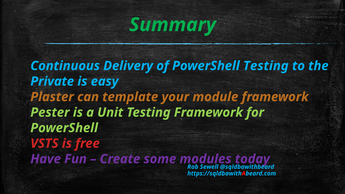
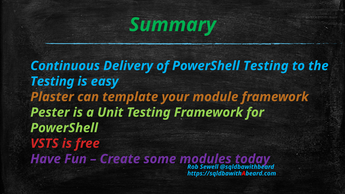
Private: Private -> Testing (52, 81)
